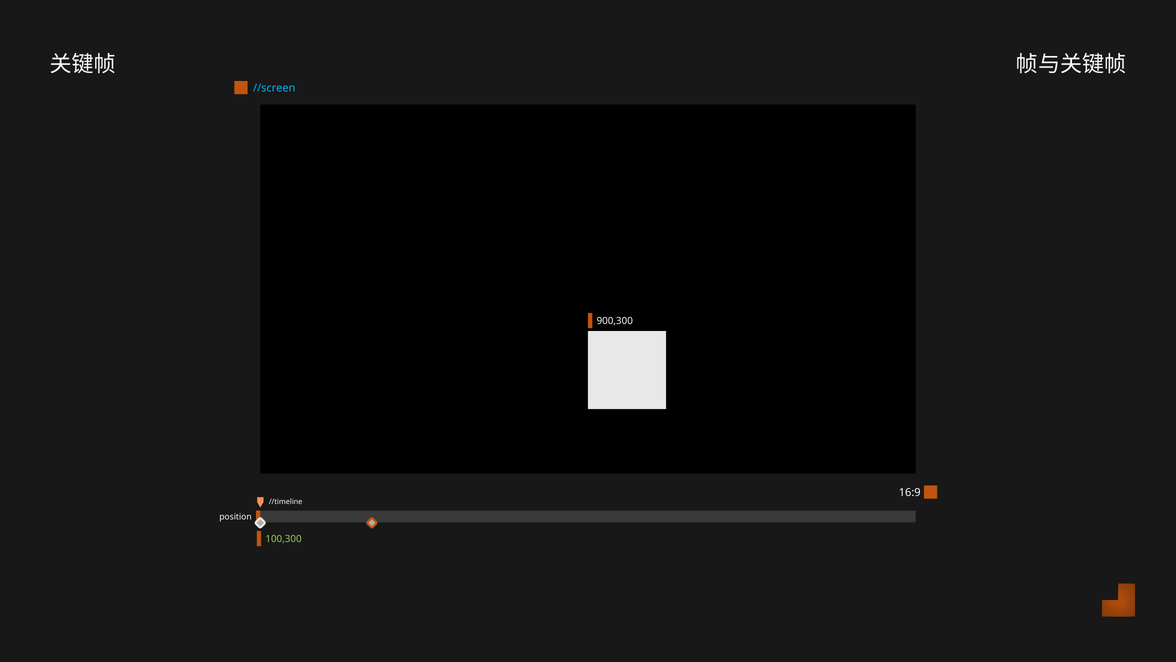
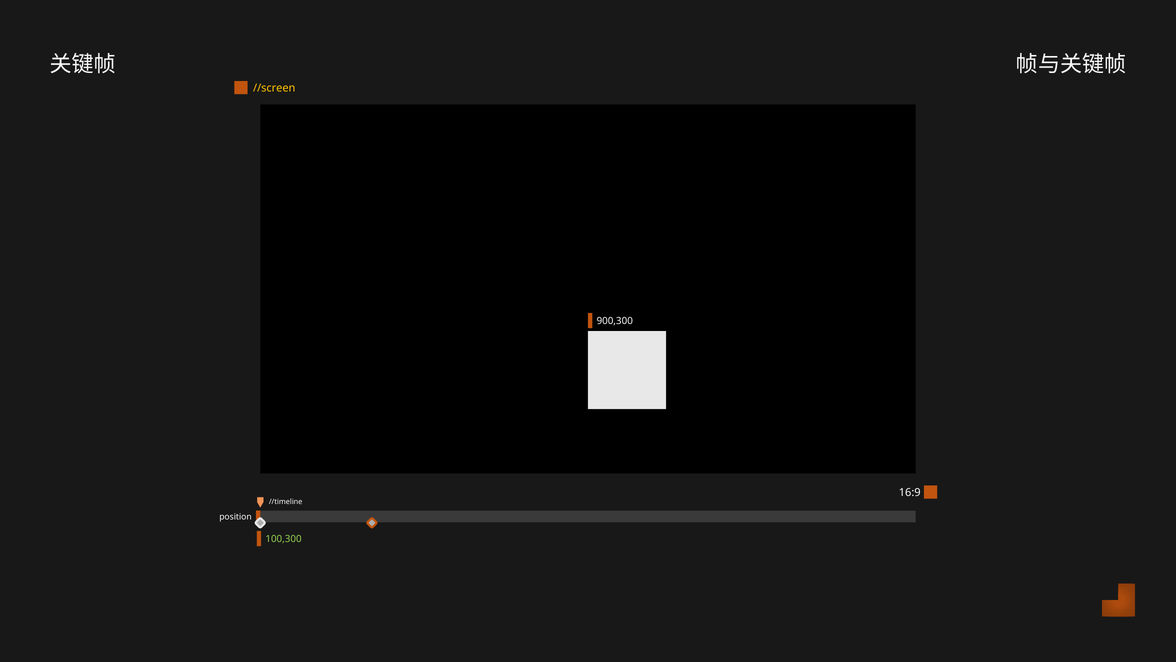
//screen colour: light blue -> yellow (274, 88)
